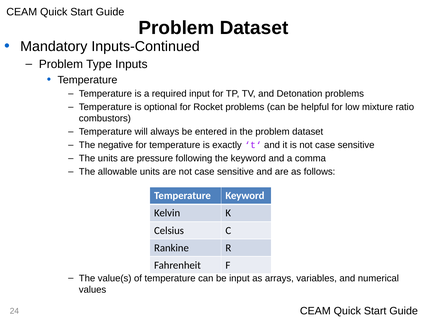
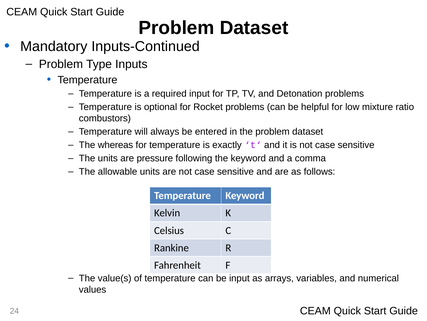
negative: negative -> whereas (115, 145)
